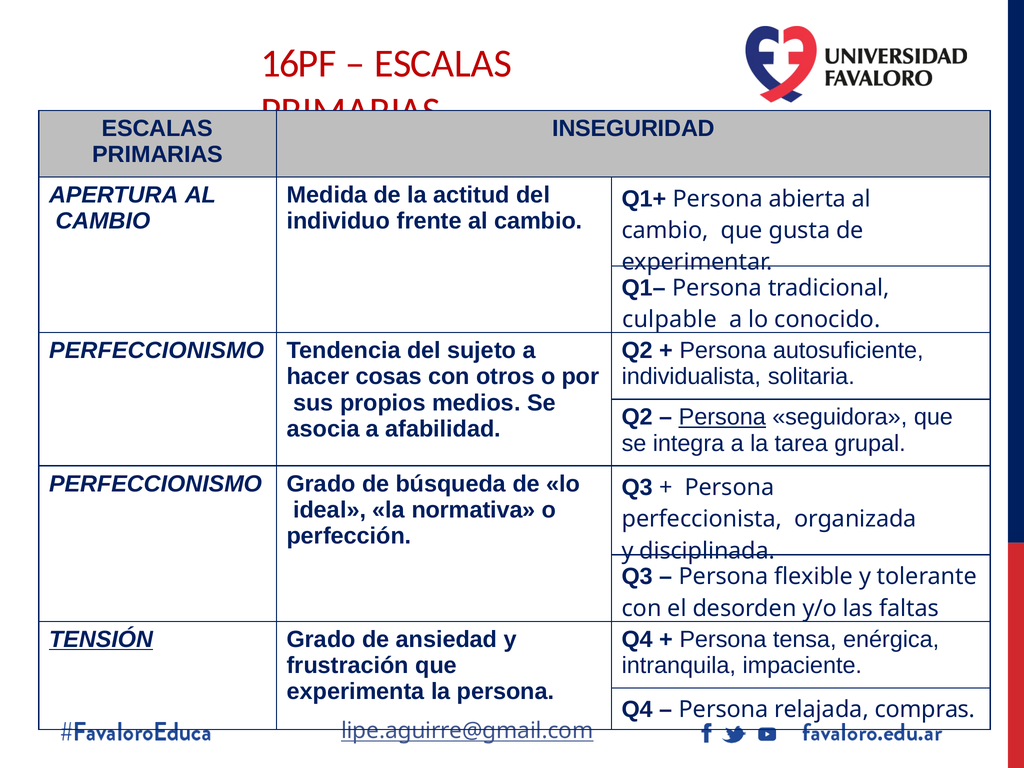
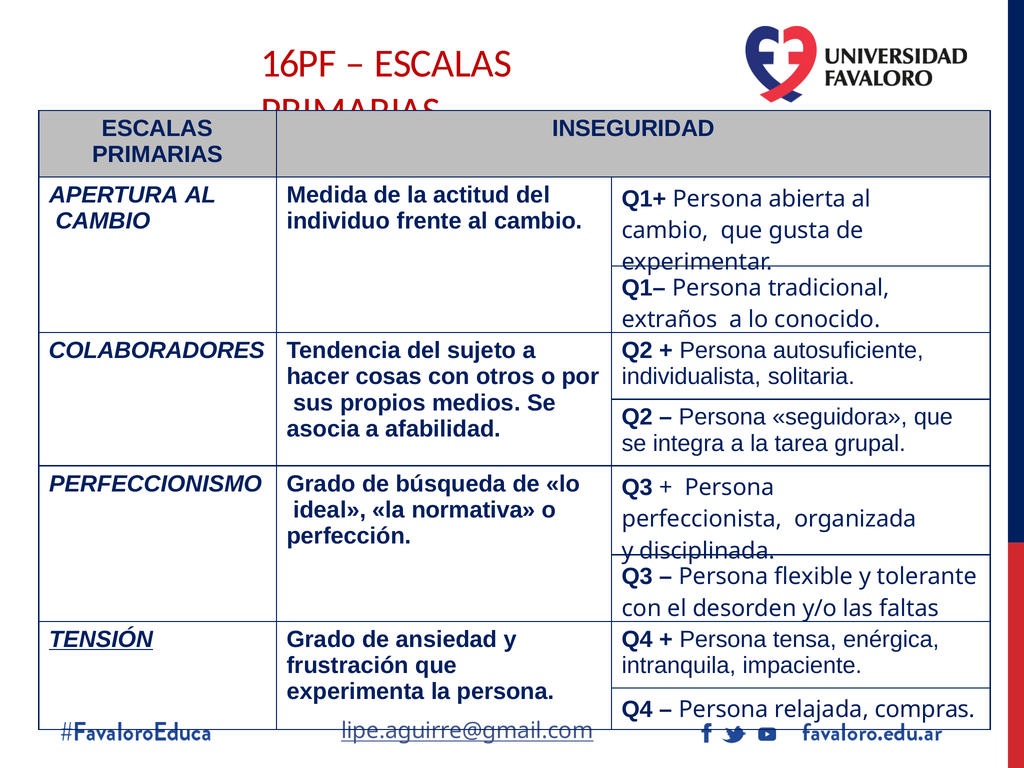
culpable: culpable -> extraños (670, 319)
PERFECCIONISMO: PERFECCIONISMO -> COLABORADORES (157, 351)
Persona underline: present -> none (722, 417)
